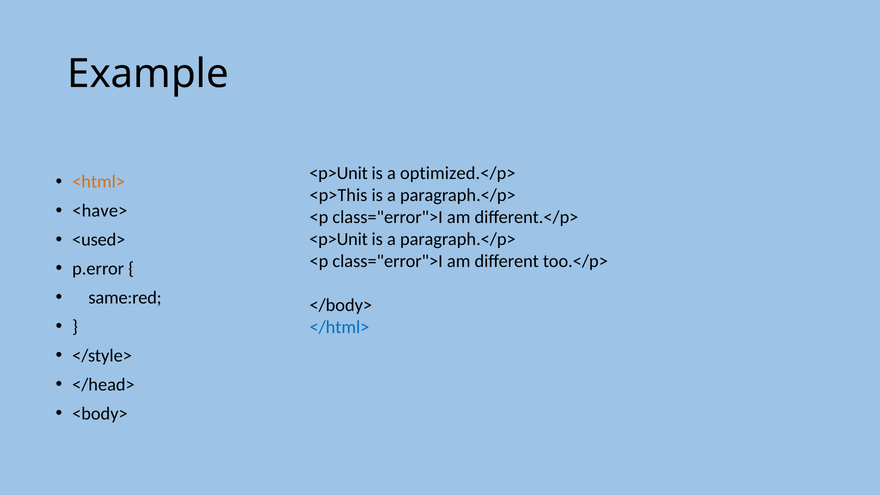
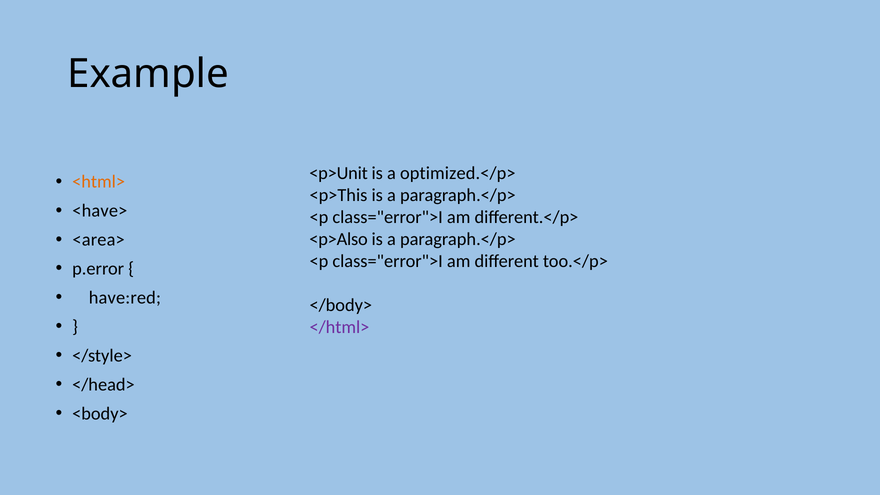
<used>: <used> -> <area> (99, 240)
<p>Unit: <p>Unit -> <p>Also (339, 239)
same:red: same:red -> have:red (125, 298)
</html> colour: blue -> purple (339, 327)
